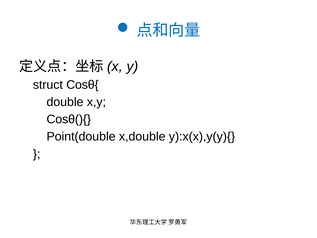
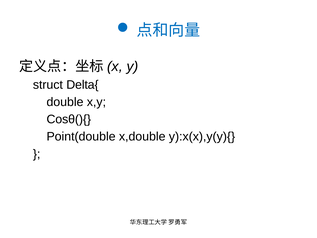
Cosθ{: Cosθ{ -> Delta{ (82, 85)
